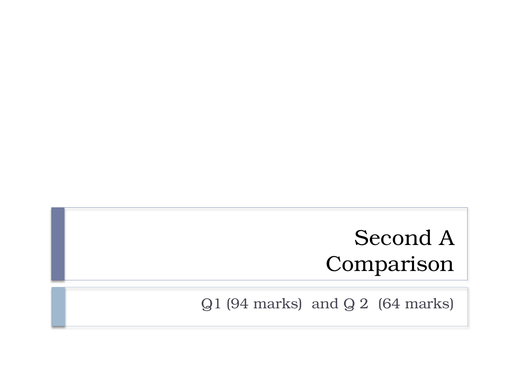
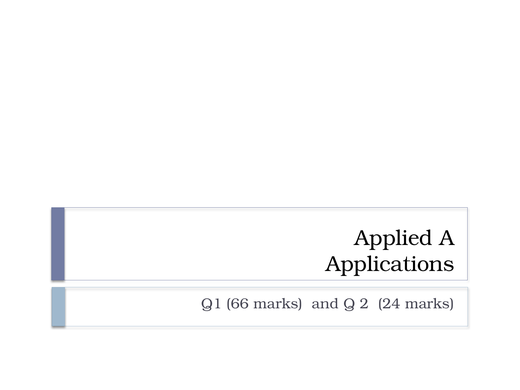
Second: Second -> Applied (394, 238)
Comparison: Comparison -> Applications (390, 264)
94: 94 -> 66 (238, 304)
64: 64 -> 24 (389, 304)
